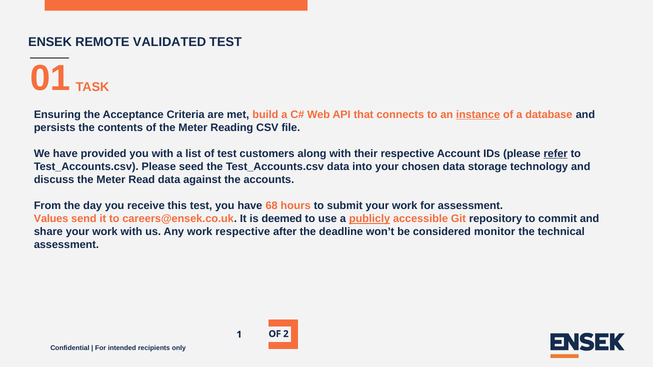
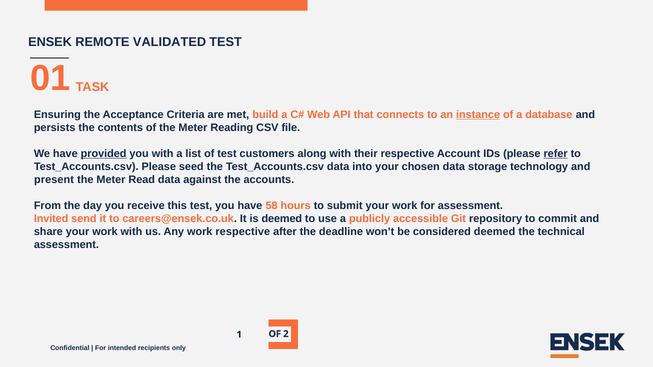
provided underline: none -> present (104, 154)
discuss: discuss -> present (54, 180)
68: 68 -> 58 (272, 206)
Values: Values -> Invited (51, 219)
publicly underline: present -> none (370, 219)
considered monitor: monitor -> deemed (495, 232)
